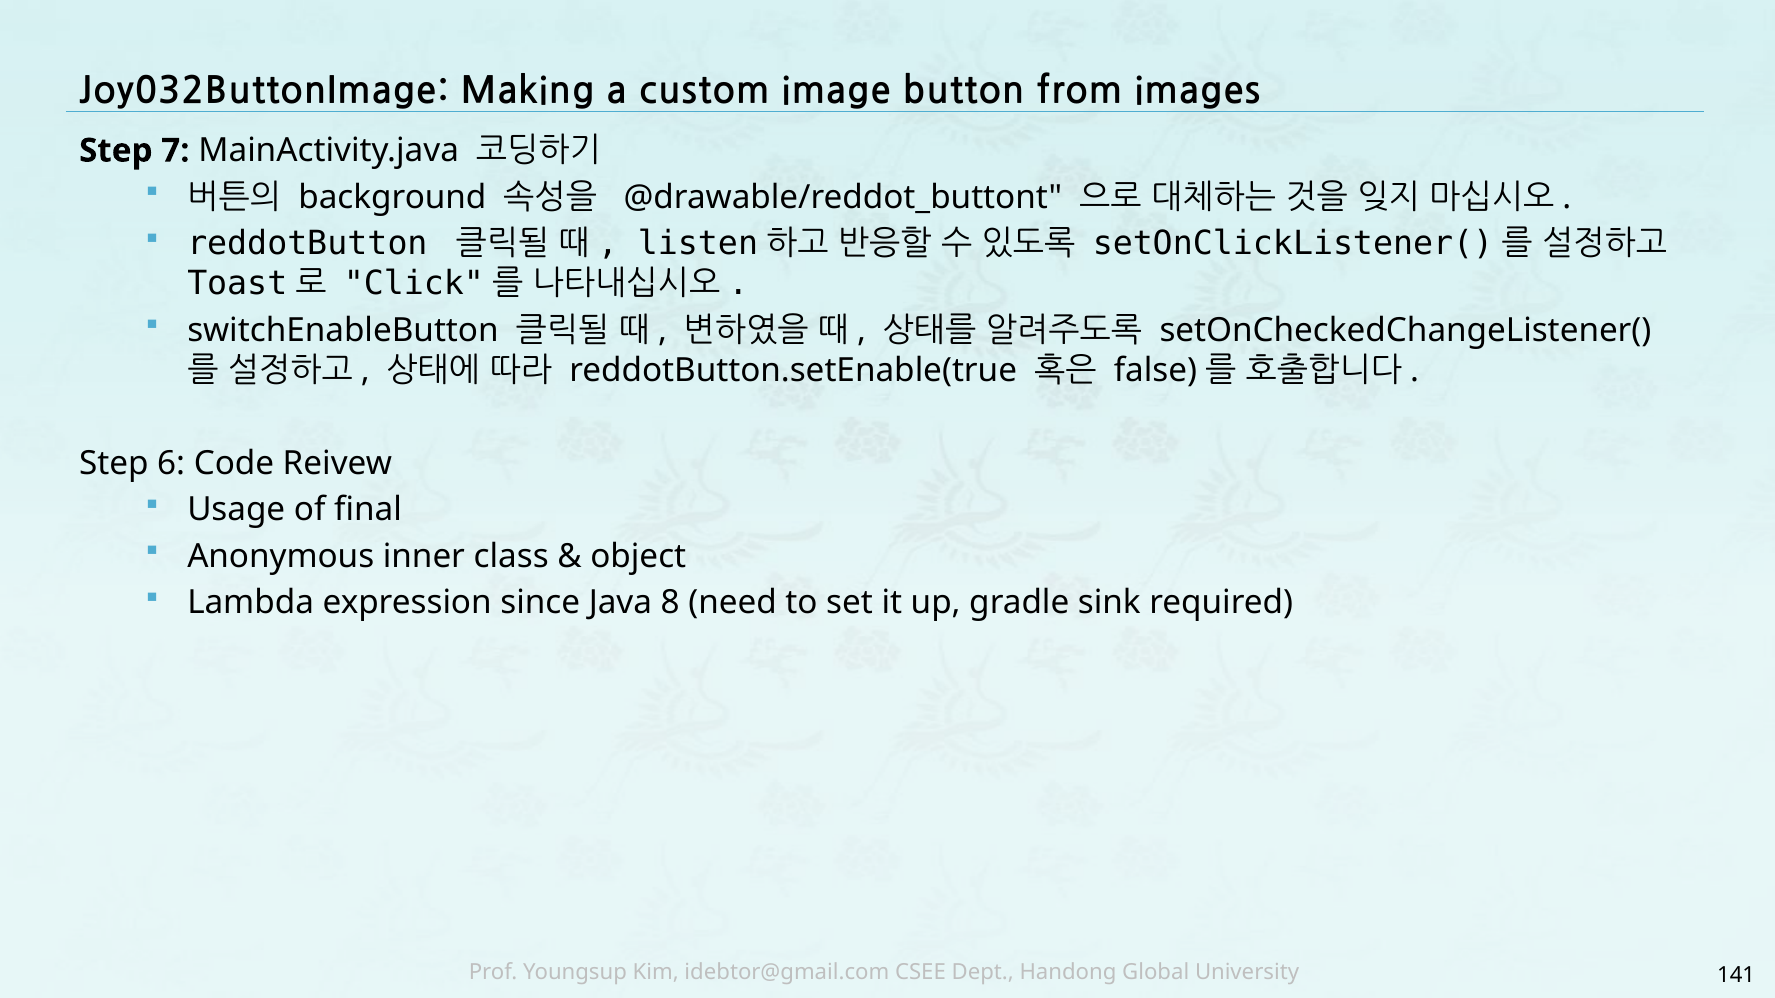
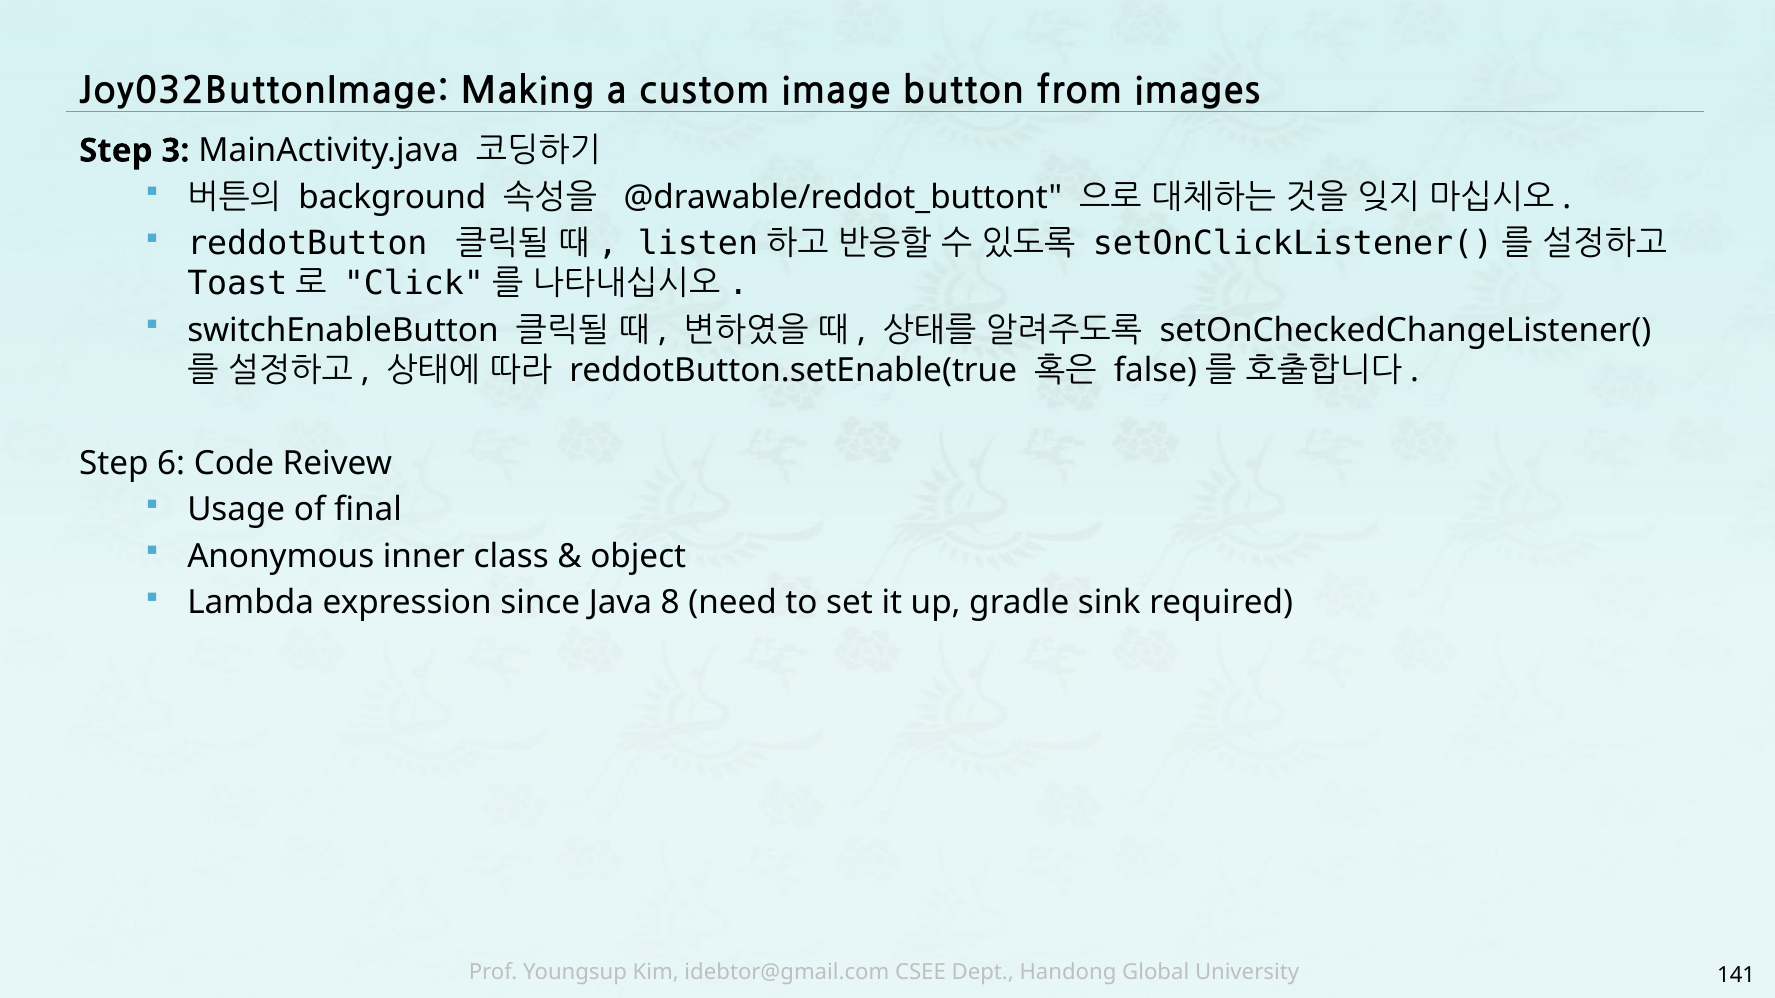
7: 7 -> 3 (175, 151)
